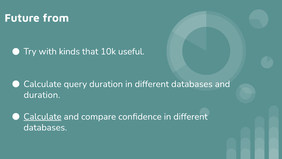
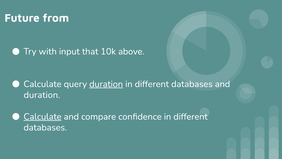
kinds: kinds -> input (69, 51)
useful: useful -> above (131, 51)
duration underline: none -> present (106, 84)
